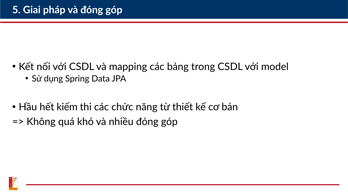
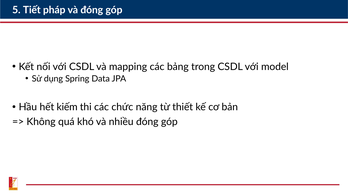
Giai: Giai -> Tiết (32, 10)
